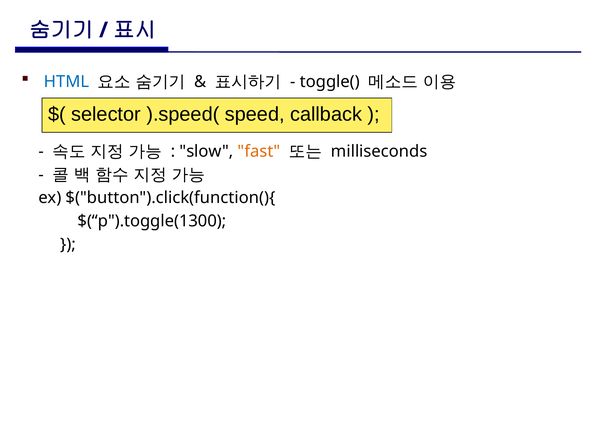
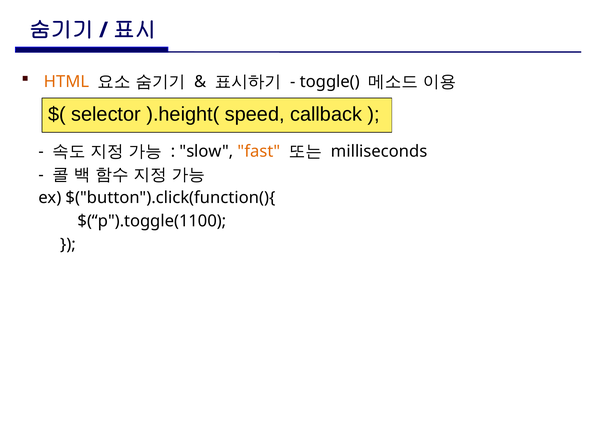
HTML colour: blue -> orange (66, 82)
).speed(: ).speed( -> ).height( (183, 114)
$(“p").toggle(1300: $(“p").toggle(1300 -> $(“p").toggle(1100 (152, 221)
